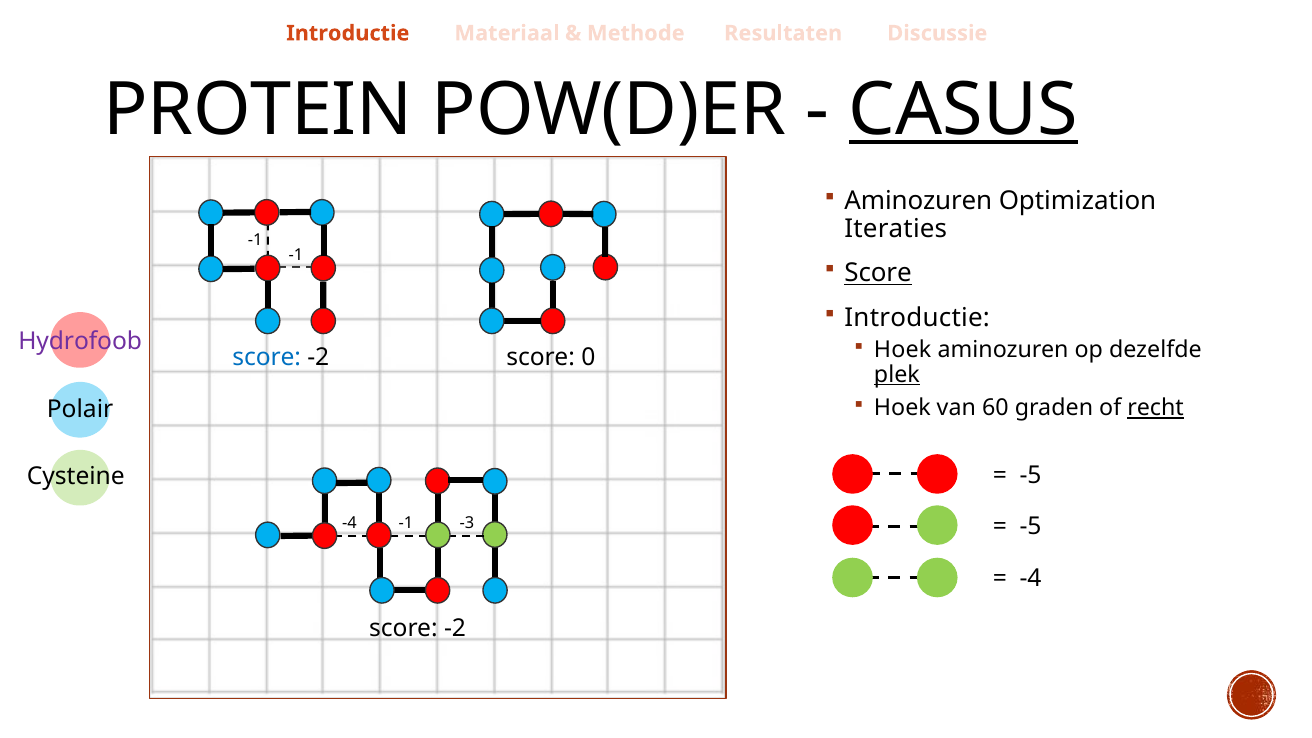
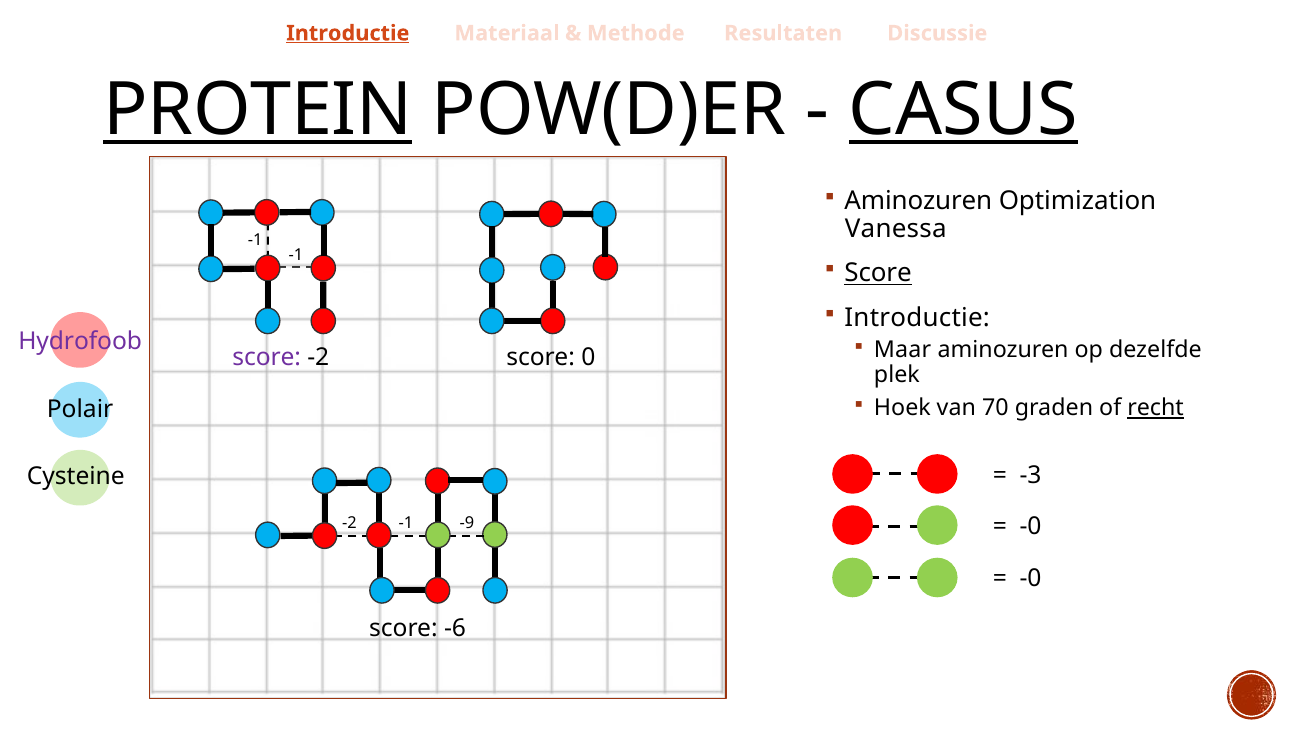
Introductie underline: none -> present (348, 33)
PROTEIN underline: none -> present (258, 110)
Iteraties: Iteraties -> Vanessa (896, 229)
Hoek: Hoek -> Maar (903, 350)
score colour: blue -> purple (267, 357)
plek underline: present -> none (897, 375)
60: 60 -> 70 (995, 408)
-5: -5 -> -3 (1031, 475)
-4: -4 -> -2 (349, 523)
-3: -3 -> -9 (467, 523)
-5: -5 -> -0 (1031, 527)
-4: -4 -> -0 (1031, 579)
-2: -2 -> -6 (455, 628)
